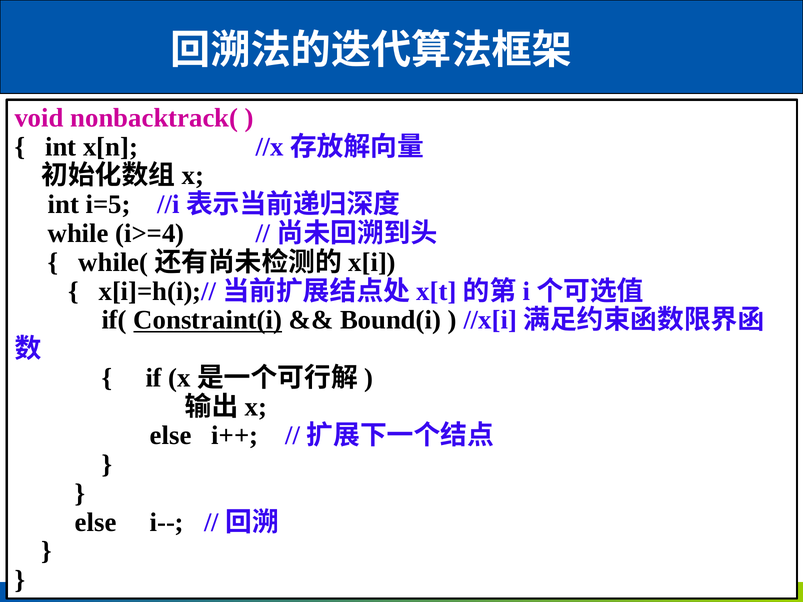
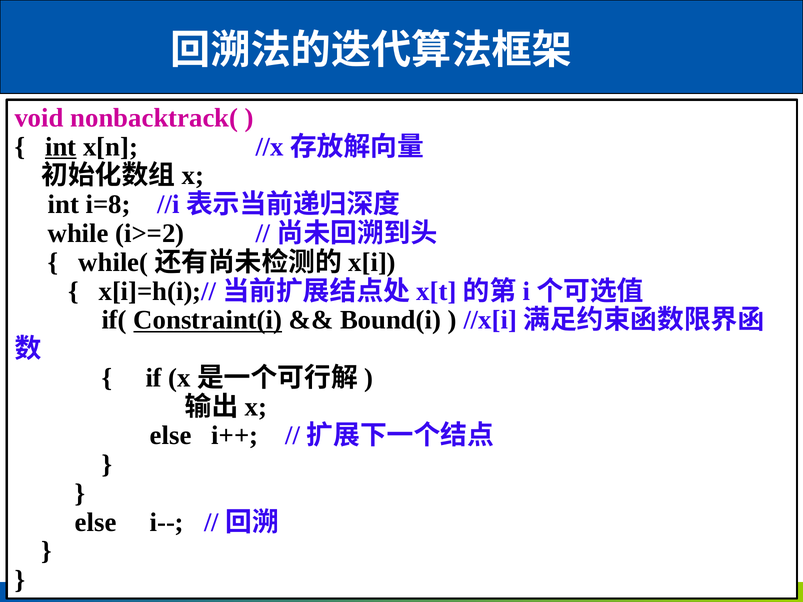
int underline: none -> present (61, 147)
i=5: i=5 -> i=8 (108, 205)
i>=4: i>=4 -> i>=2 (150, 234)
